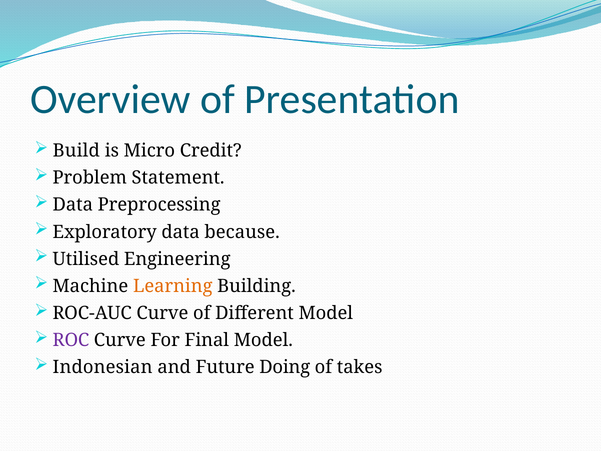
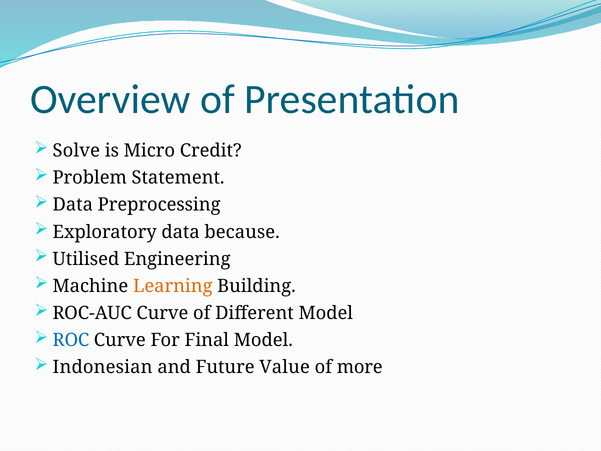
Build: Build -> Solve (76, 151)
ROC colour: purple -> blue (71, 340)
Doing: Doing -> Value (285, 367)
takes: takes -> more (360, 367)
